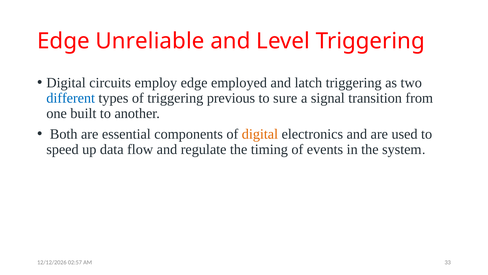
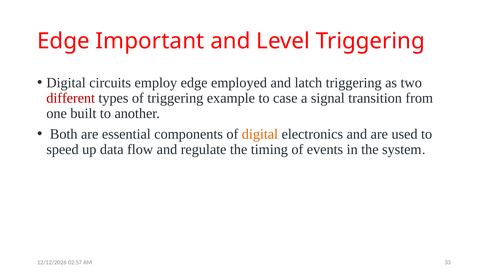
Unreliable: Unreliable -> Important (150, 41)
different colour: blue -> red (71, 98)
previous: previous -> example (231, 98)
sure: sure -> case (285, 98)
